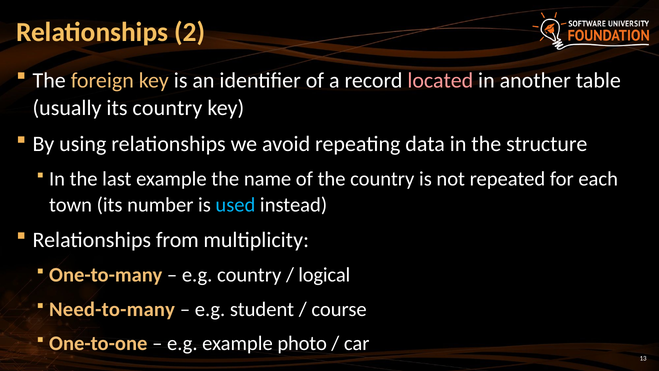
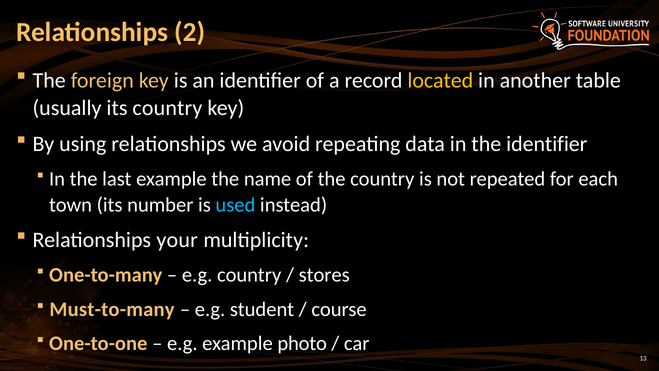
located colour: pink -> yellow (440, 80)
the structure: structure -> identifier (547, 144)
from: from -> your (177, 240)
logical: logical -> stores (324, 275)
Need-to-many: Need-to-many -> Must-to-many (112, 309)
